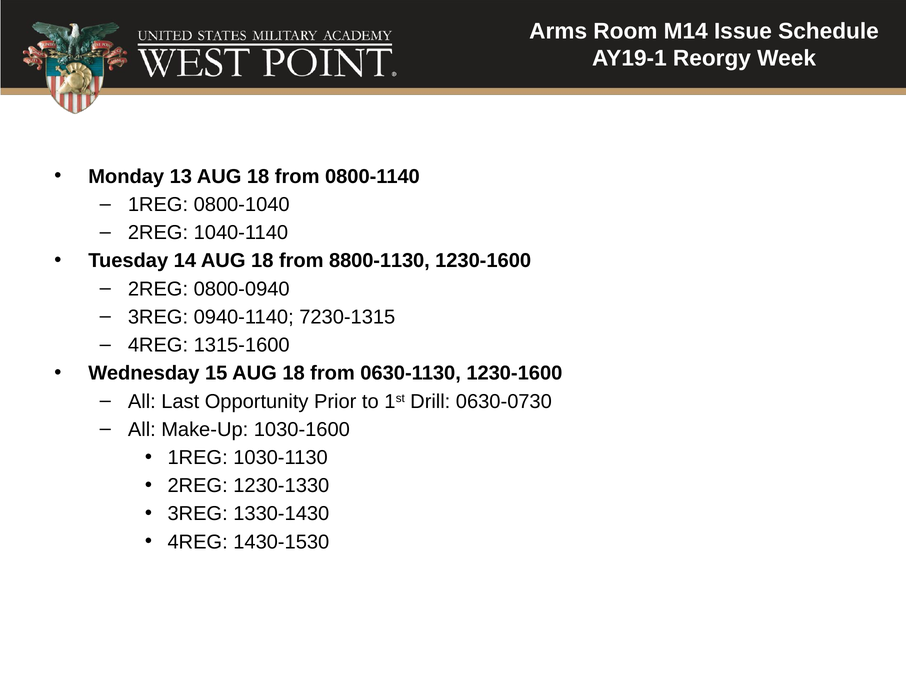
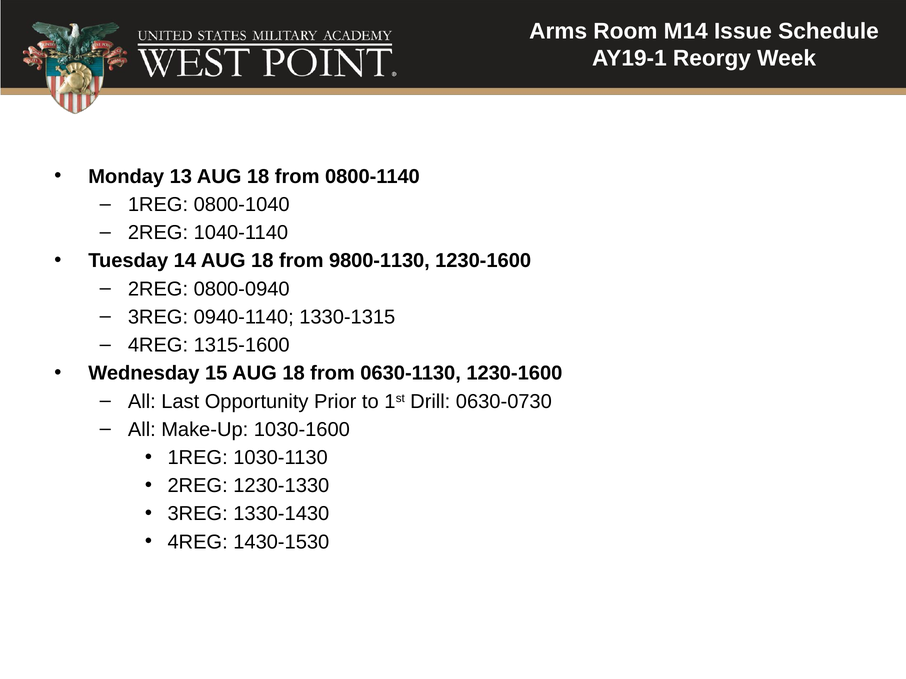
8800-1130: 8800-1130 -> 9800-1130 (379, 261)
7230-1315: 7230-1315 -> 1330-1315 (347, 317)
